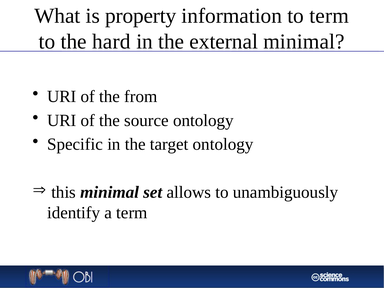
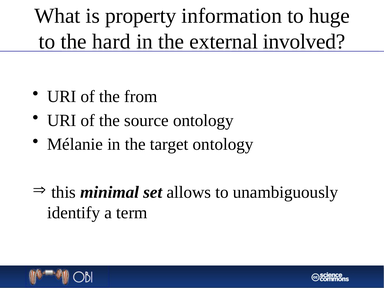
to term: term -> huge (329, 16)
external minimal: minimal -> involved (304, 41)
Specific: Specific -> Mélanie (75, 144)
